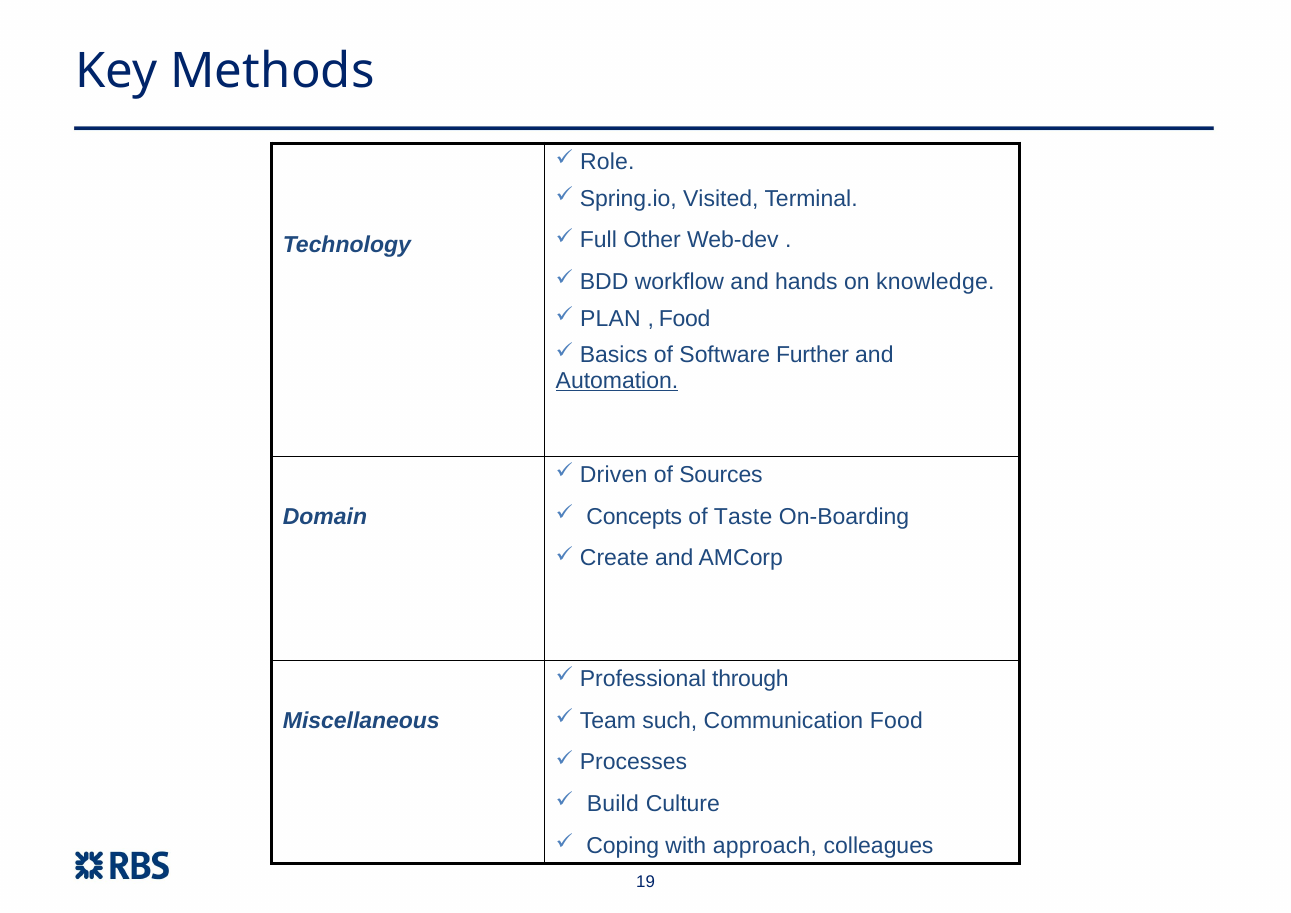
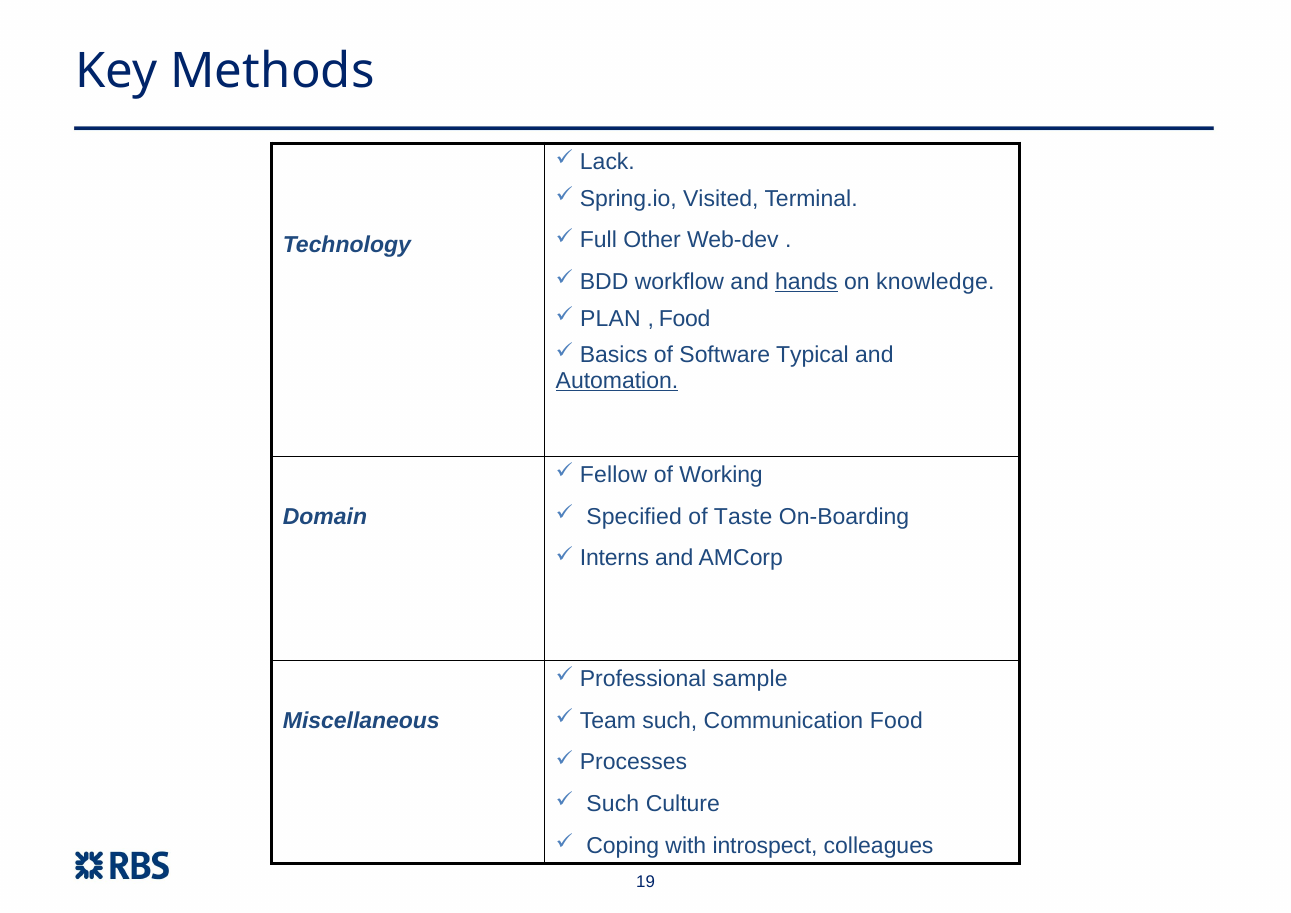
Role: Role -> Lack (607, 162)
hands underline: none -> present (806, 282)
Further: Further -> Typical (812, 355)
Driven: Driven -> Fellow (614, 475)
Sources: Sources -> Working (721, 475)
Concepts: Concepts -> Specified (634, 517)
Create: Create -> Interns (614, 558)
through: through -> sample (750, 679)
Build: Build -> Such (613, 804)
approach: approach -> introspect (765, 845)
